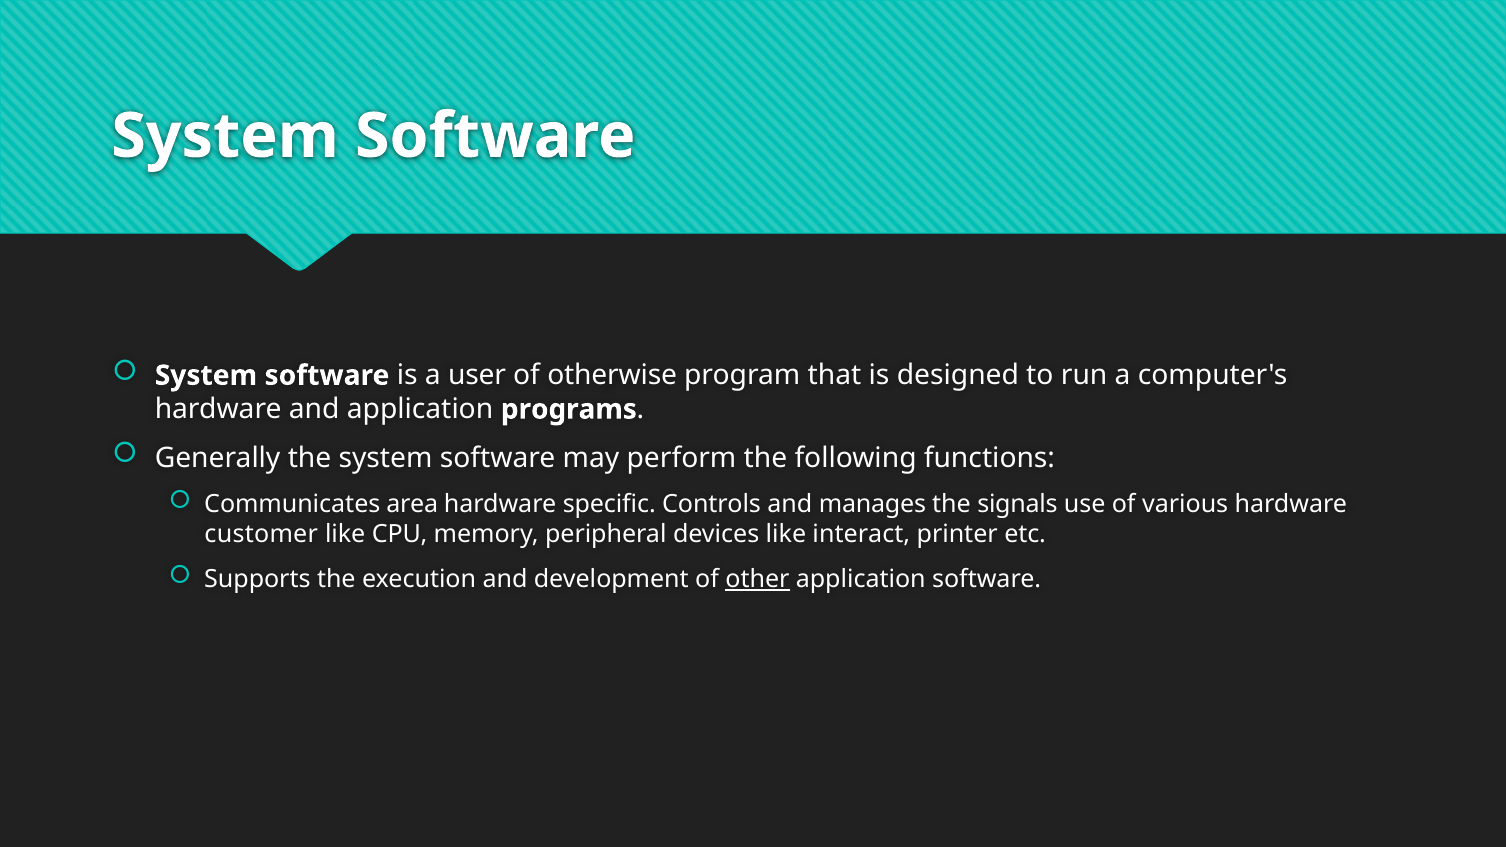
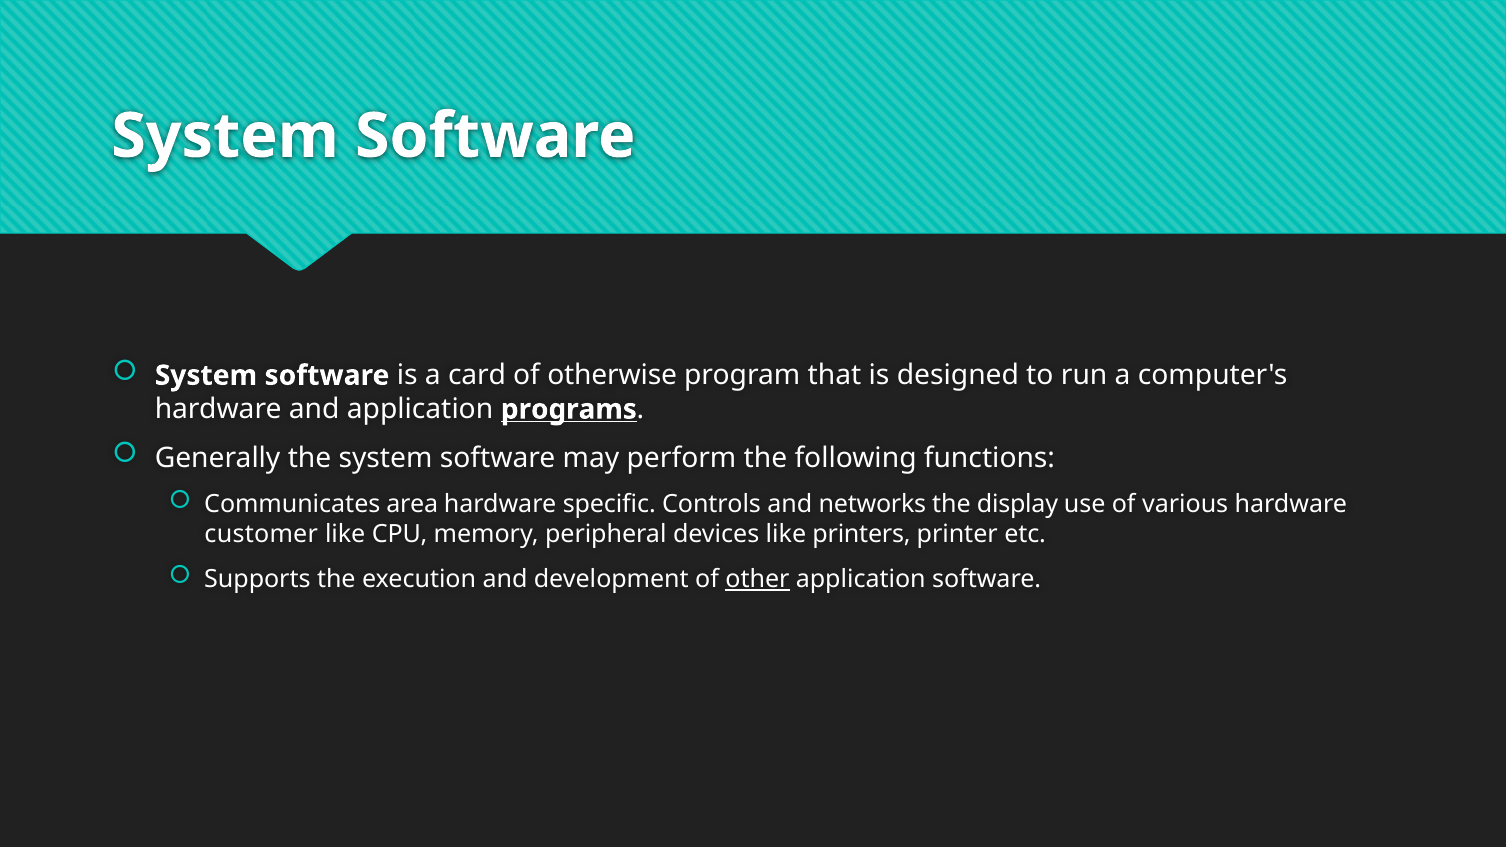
user: user -> card (477, 376)
programs underline: none -> present (569, 409)
manages: manages -> networks (872, 505)
signals: signals -> display (1017, 505)
interact: interact -> printers (861, 535)
